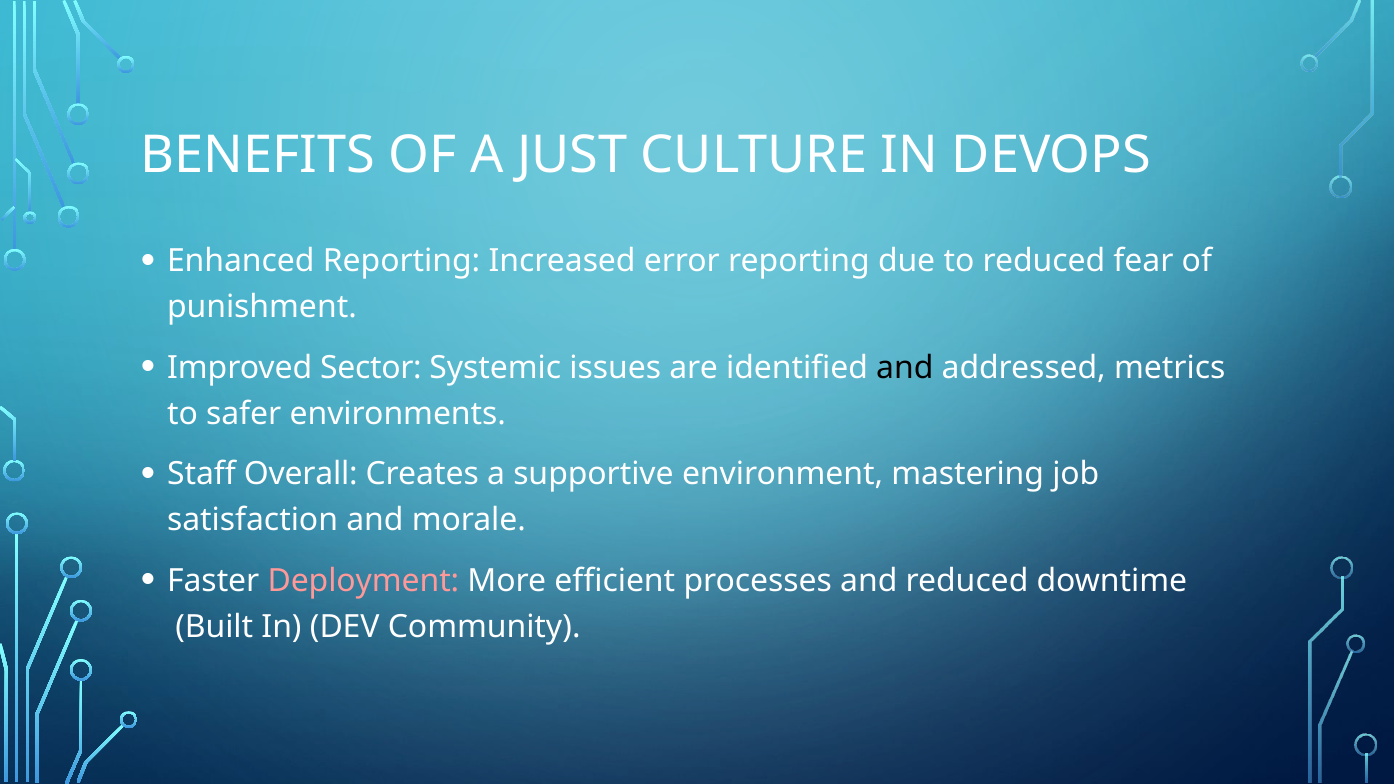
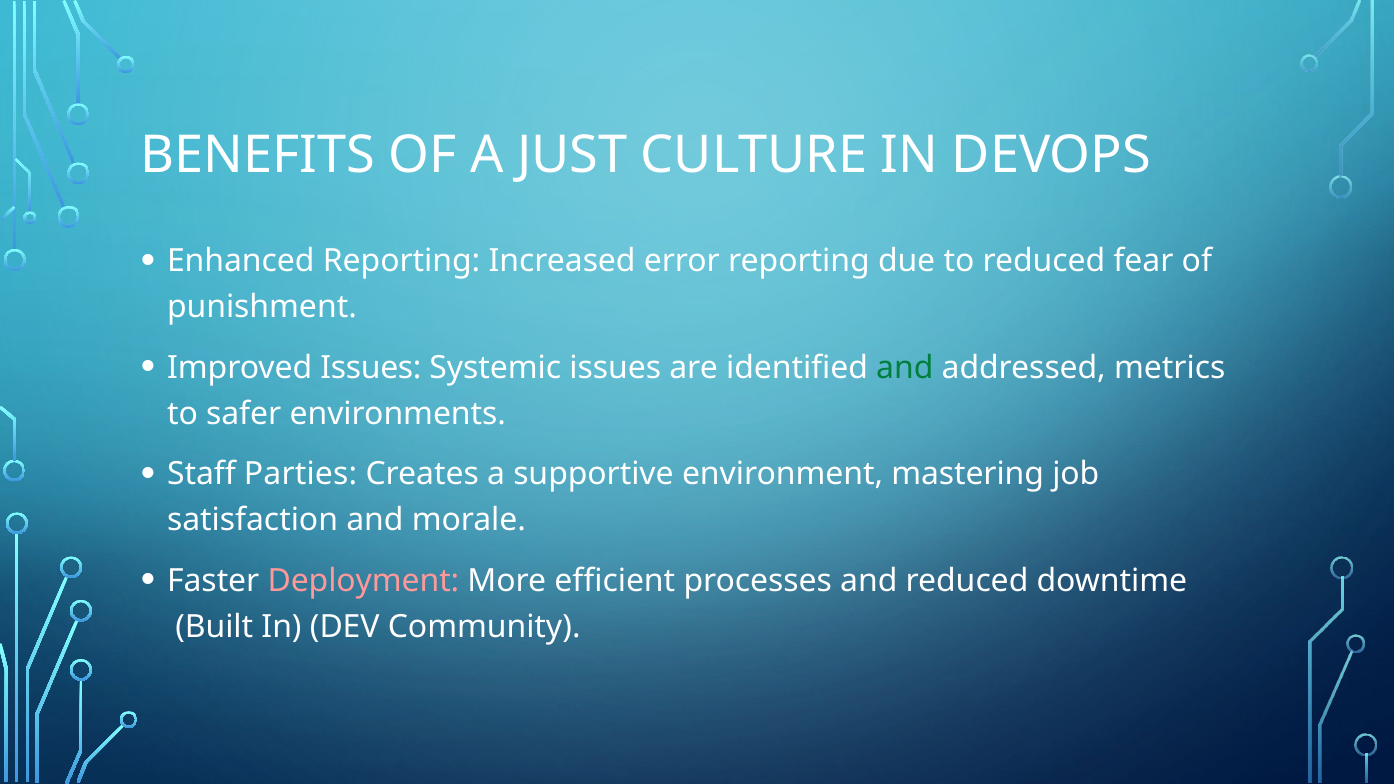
Improved Sector: Sector -> Issues (371, 368)
and colour: black -> green (905, 368)
Overall: Overall -> Parties (301, 474)
